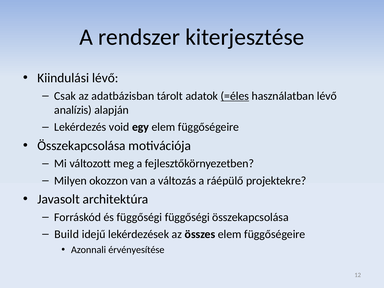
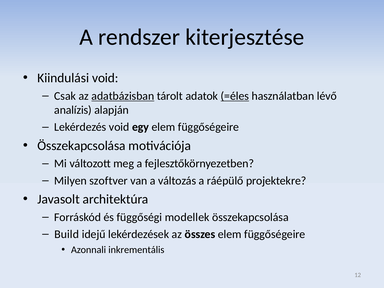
Kiindulási lévő: lévő -> void (105, 78)
adatbázisban underline: none -> present (123, 96)
okozzon: okozzon -> szoftver (109, 181)
függőségi függőségi: függőségi -> modellek (187, 217)
érvényesítése: érvényesítése -> inkrementális (136, 250)
